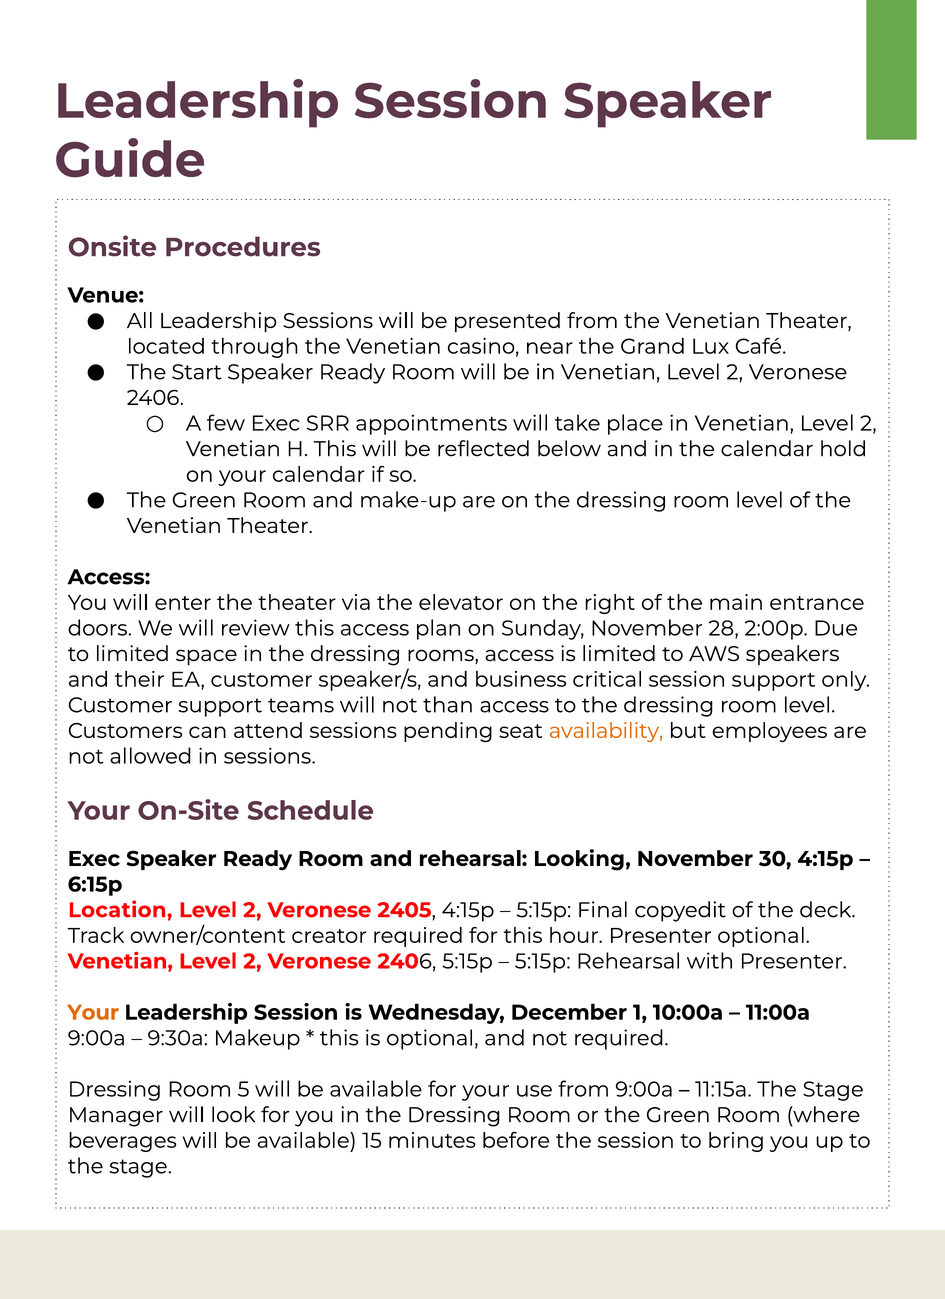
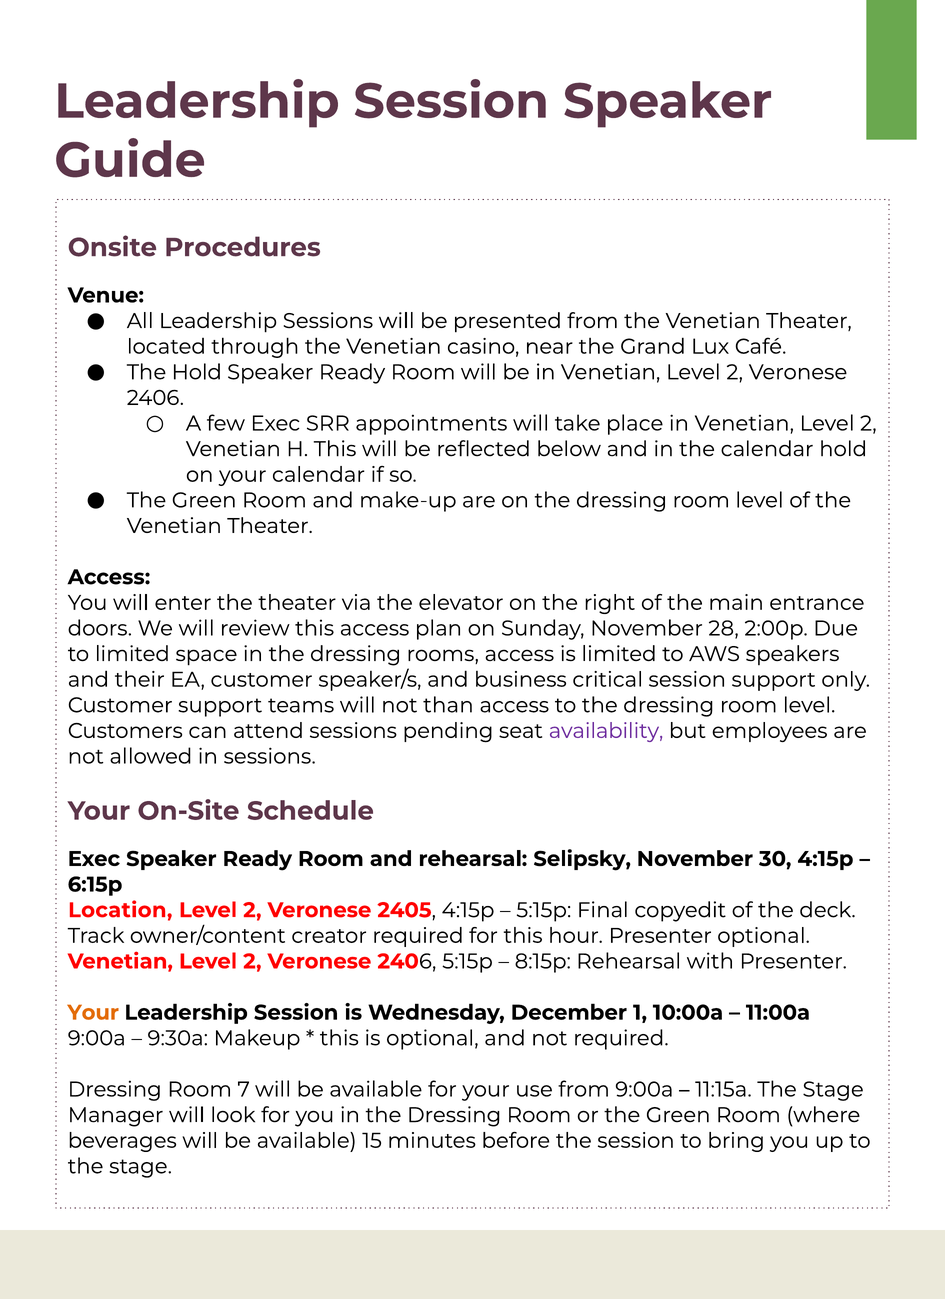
The Start: Start -> Hold (197, 372)
availability colour: orange -> purple (606, 731)
Looking: Looking -> Selipsky (582, 859)
5:15p: 5:15p -> 8:15p (543, 962)
5: 5 -> 7 (244, 1090)
